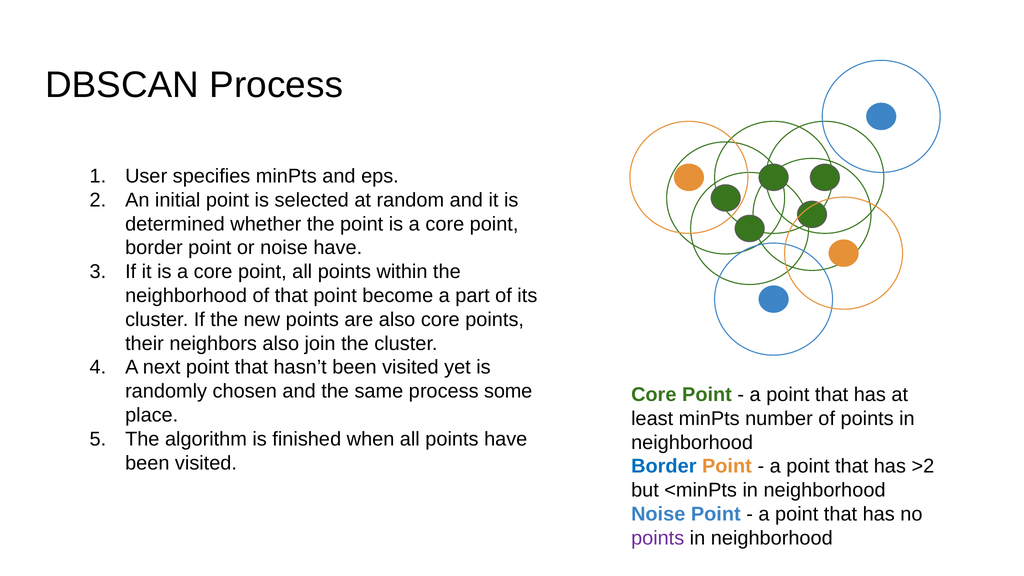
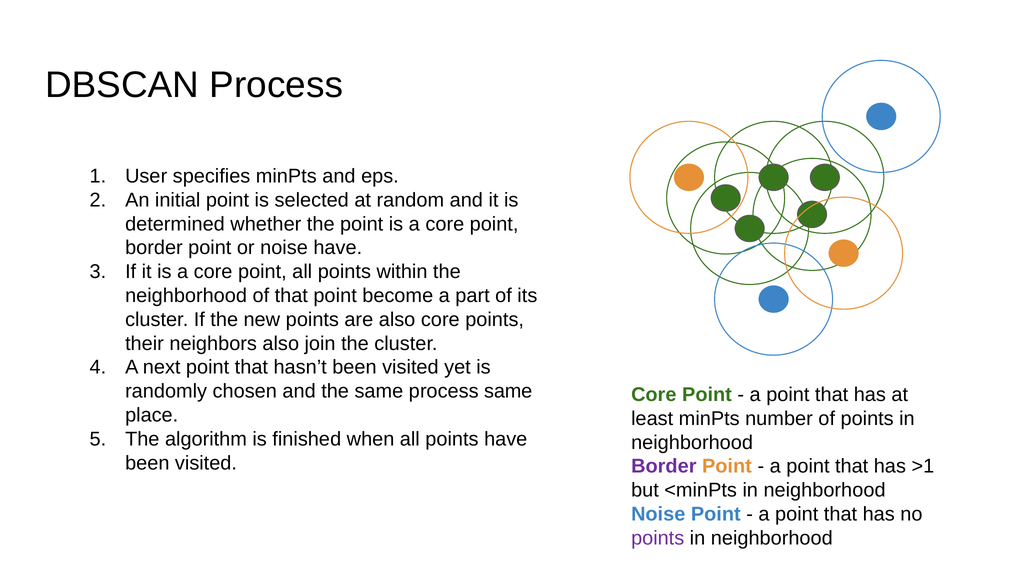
process some: some -> same (508, 391)
Border colour: blue -> purple (664, 466)
>2: >2 -> >1 (923, 466)
